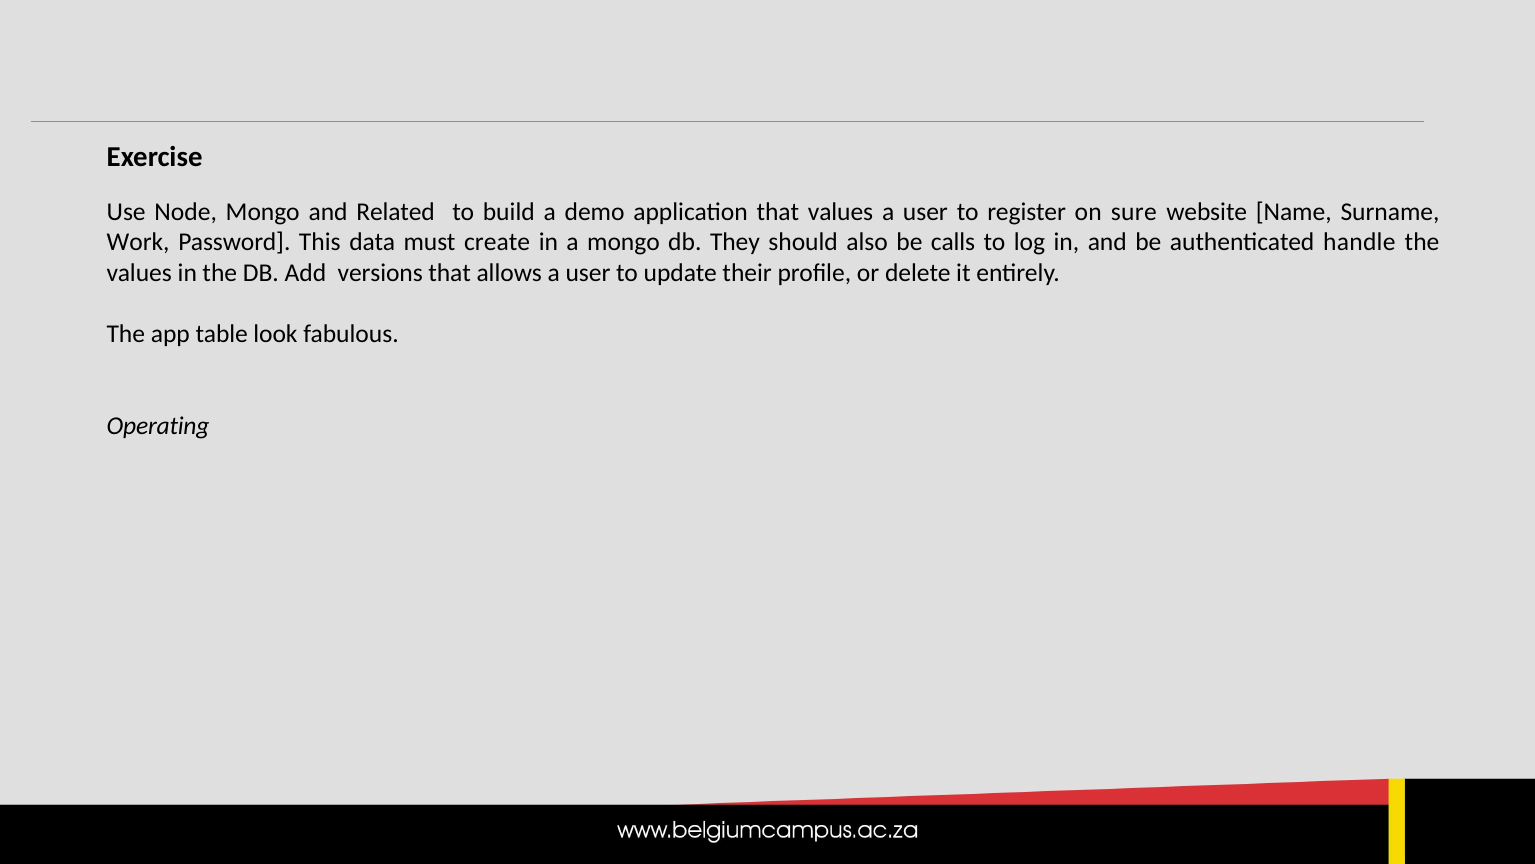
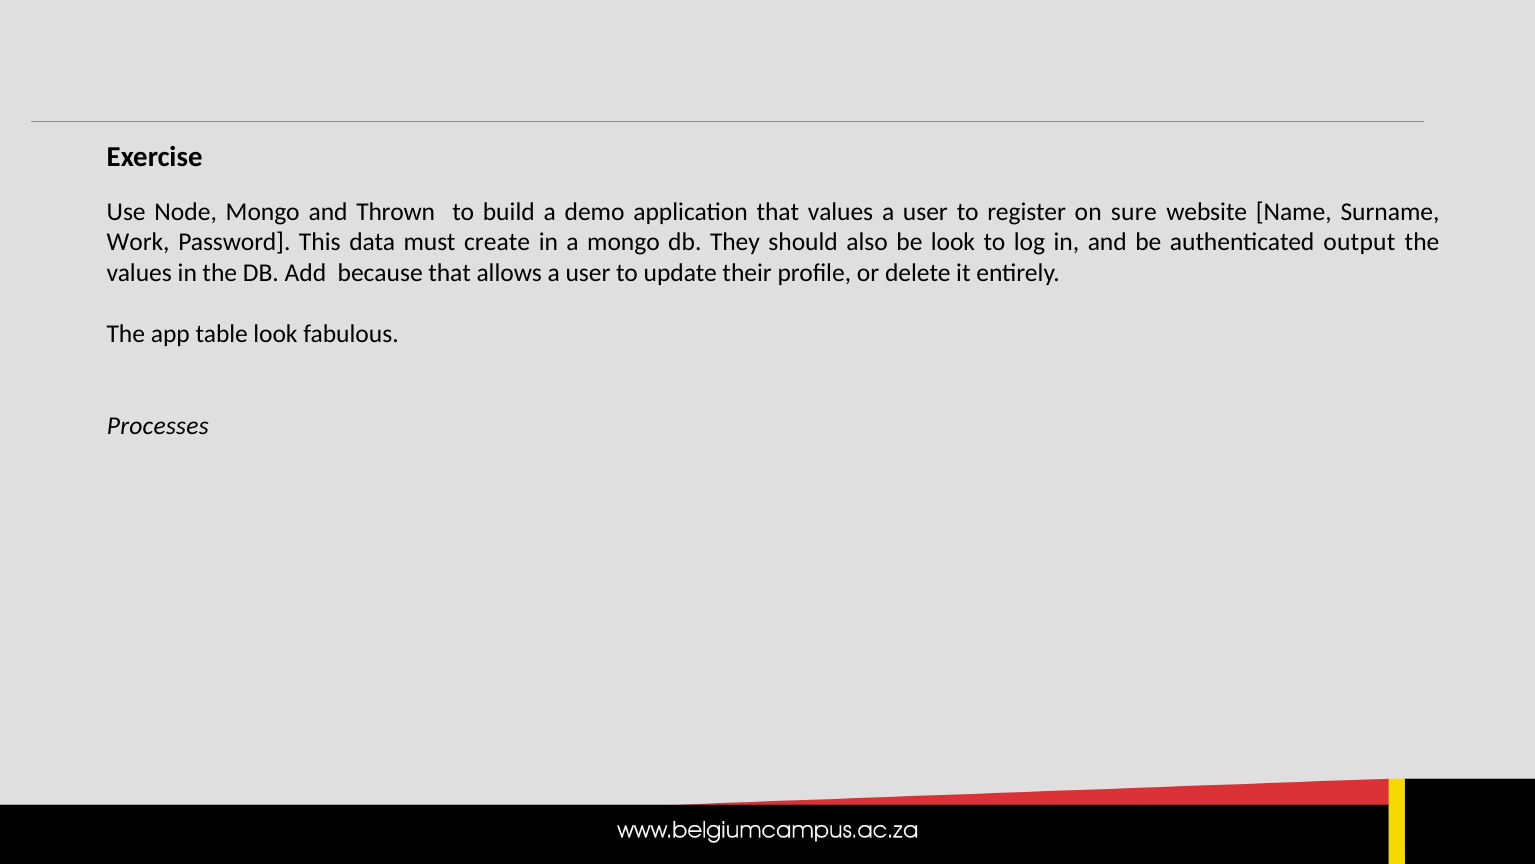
Related: Related -> Thrown (396, 211)
be calls: calls -> look (953, 242)
handle: handle -> output (1359, 242)
versions: versions -> because (380, 273)
Operating: Operating -> Processes (158, 426)
